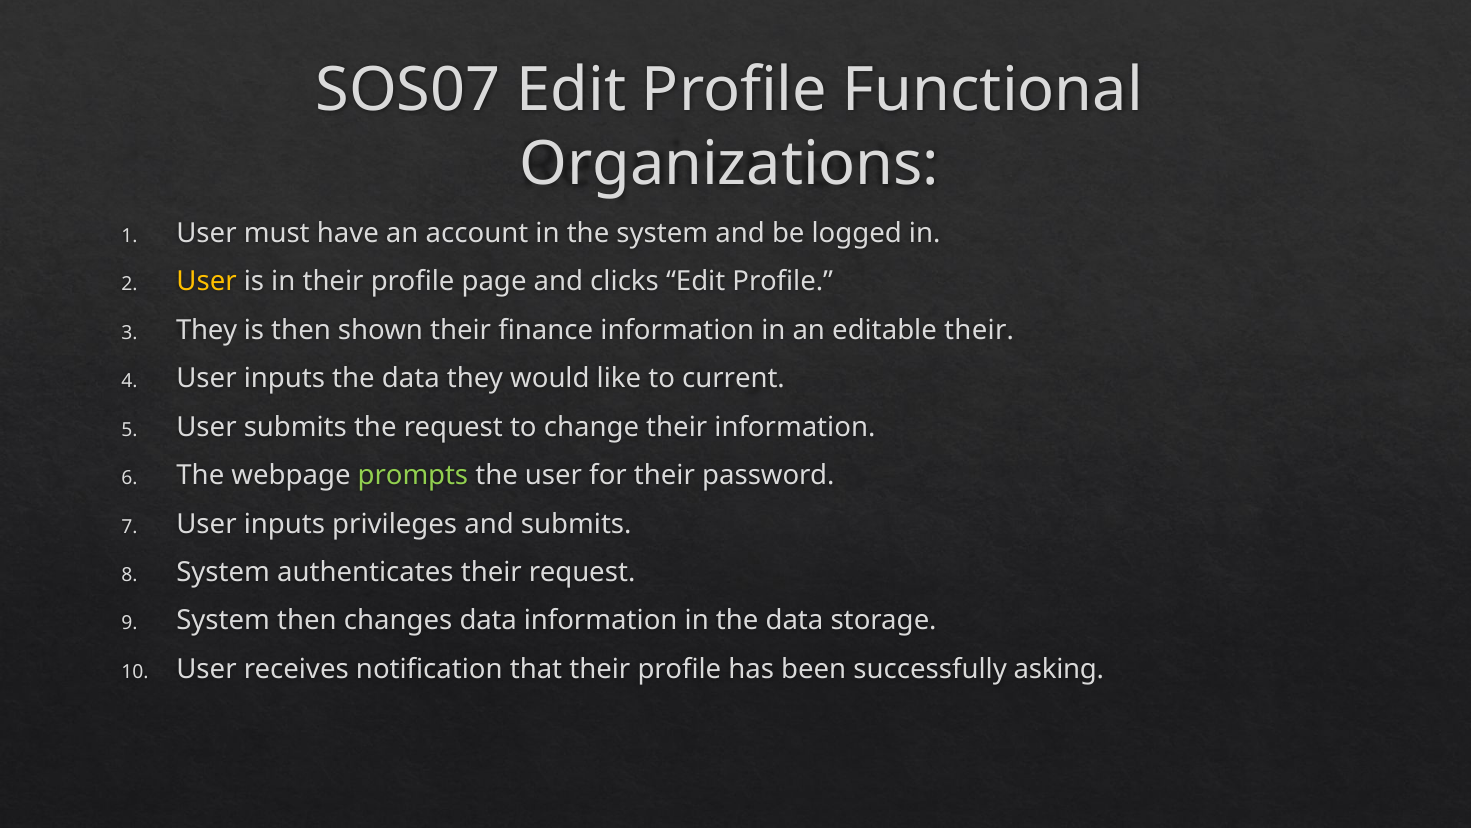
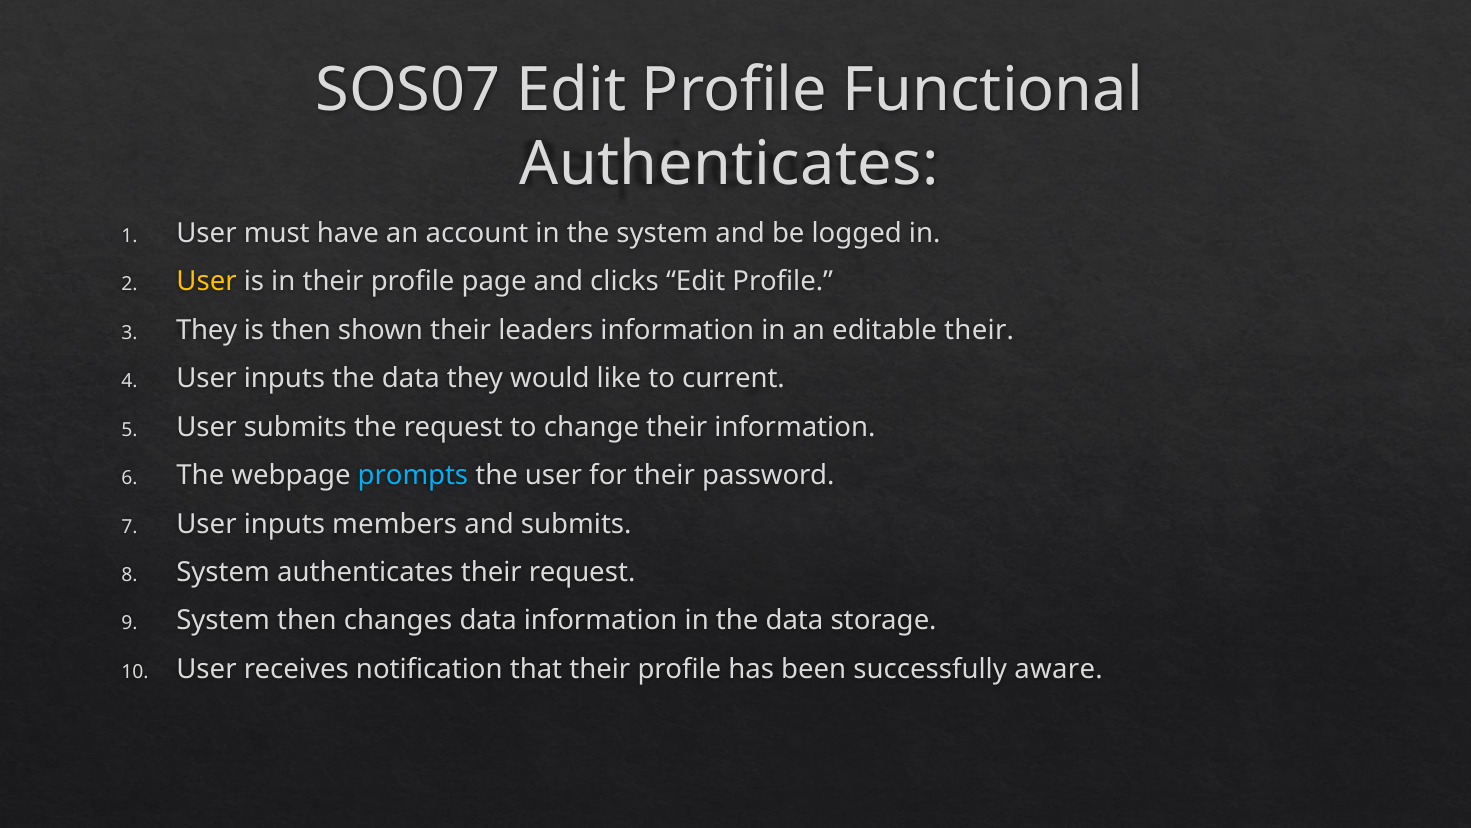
Organizations: Organizations -> Authenticates (729, 164)
finance: finance -> leaders (546, 330)
prompts colour: light green -> light blue (413, 475)
privileges: privileges -> members (395, 524)
asking: asking -> aware (1059, 669)
